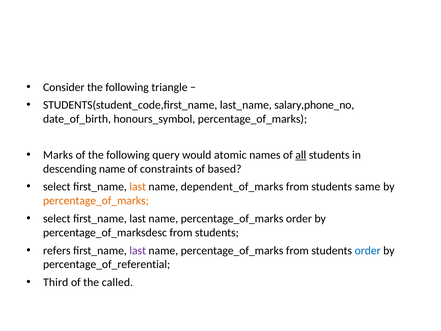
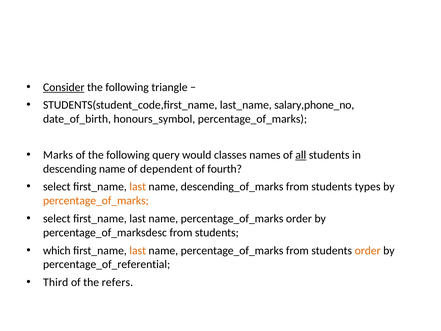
Consider underline: none -> present (64, 87)
atomic: atomic -> classes (230, 155)
constraints: constraints -> dependent (166, 169)
based: based -> fourth (225, 169)
dependent_of_marks: dependent_of_marks -> descending_of_marks (232, 187)
same: same -> types (368, 187)
refers: refers -> which (57, 250)
last colour: purple -> orange (138, 250)
order colour: blue -> orange (368, 250)
called: called -> refers (117, 282)
